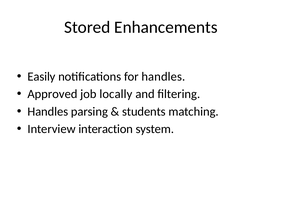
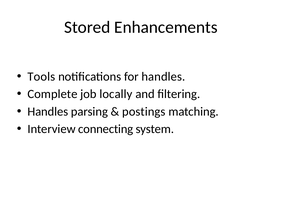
Easily: Easily -> Tools (41, 77)
Approved: Approved -> Complete (52, 94)
students: students -> postings (144, 112)
interaction: interaction -> connecting (106, 129)
